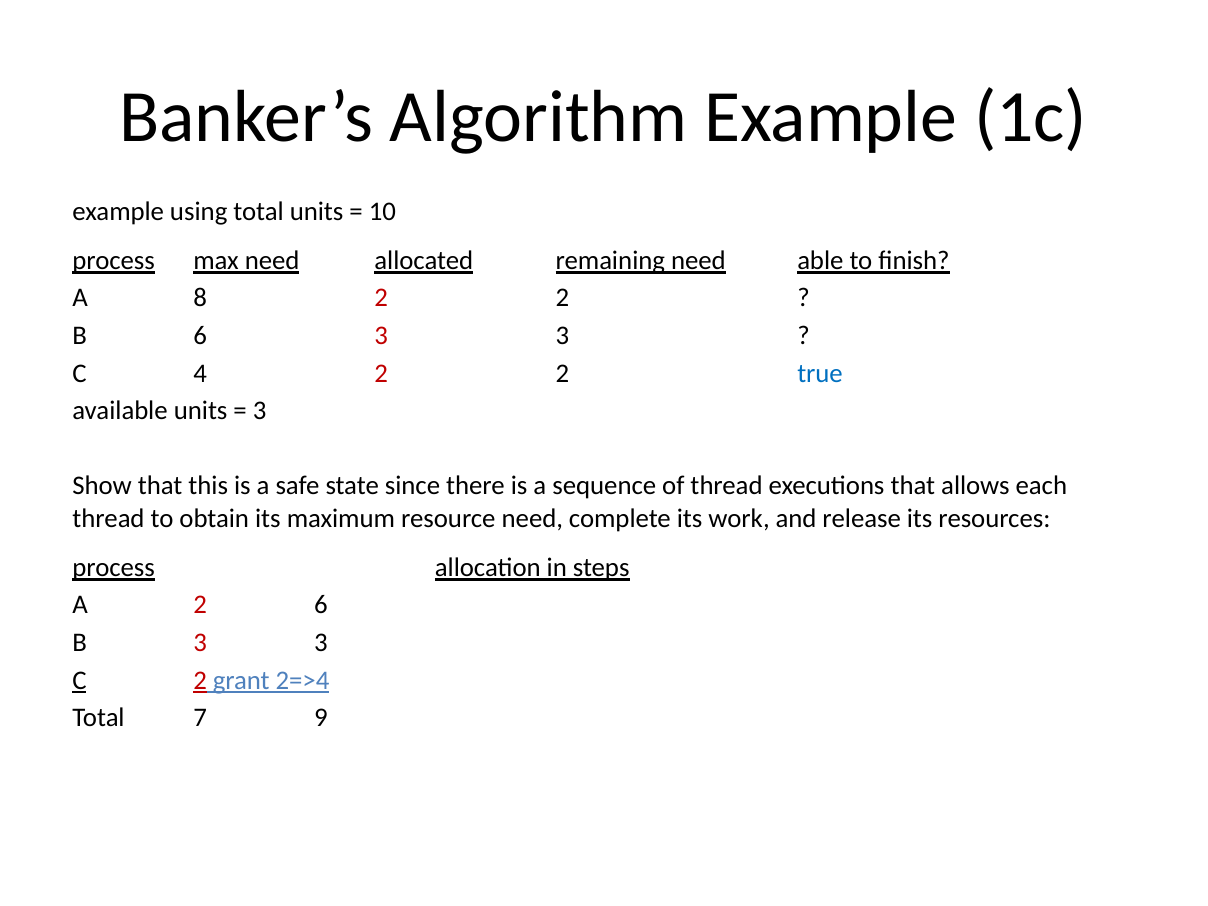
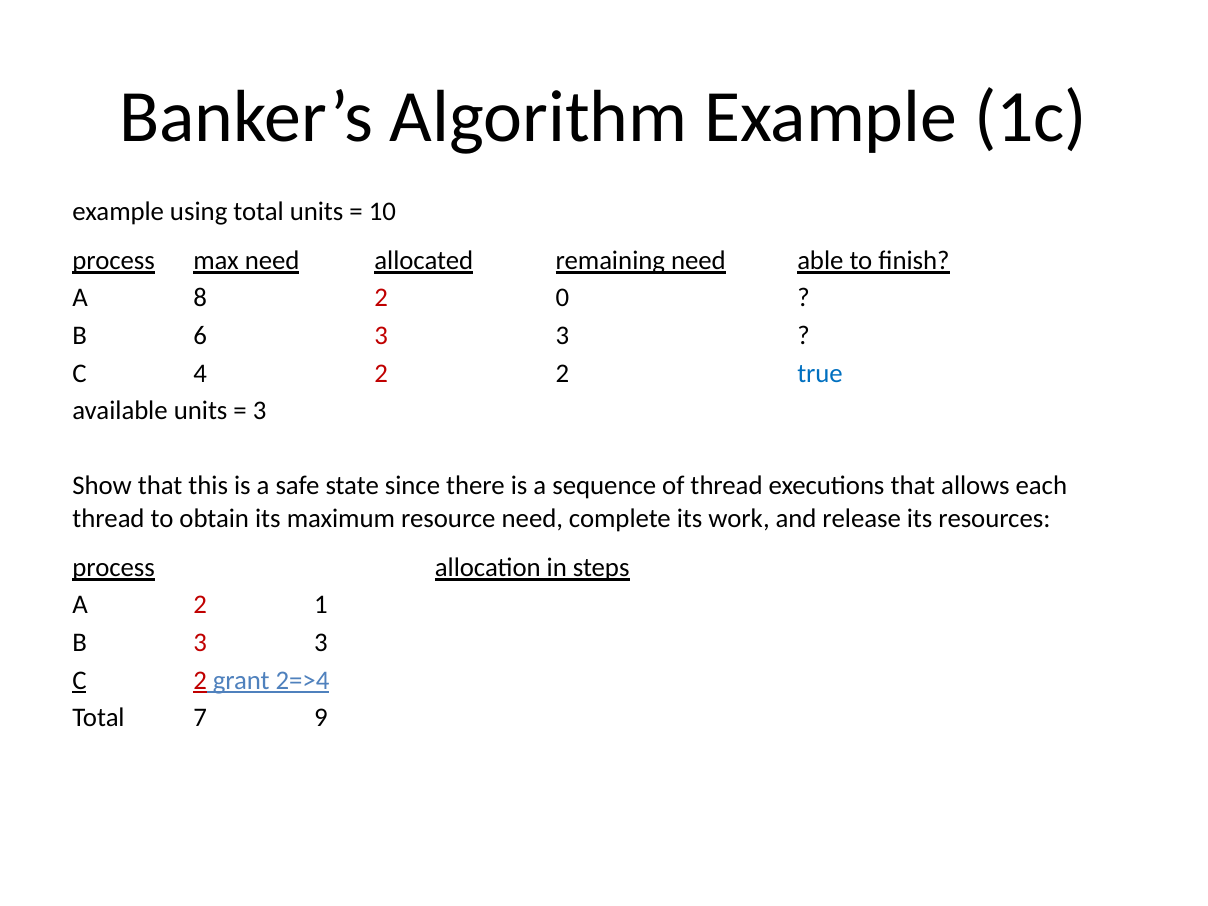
8 2 2: 2 -> 0 (562, 298)
2 6: 6 -> 1 (321, 605)
